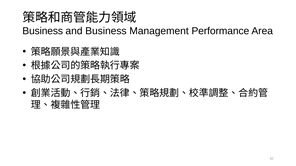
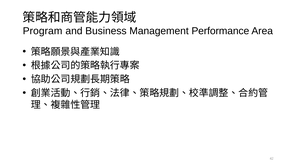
Business: Business -> Program (43, 31)
